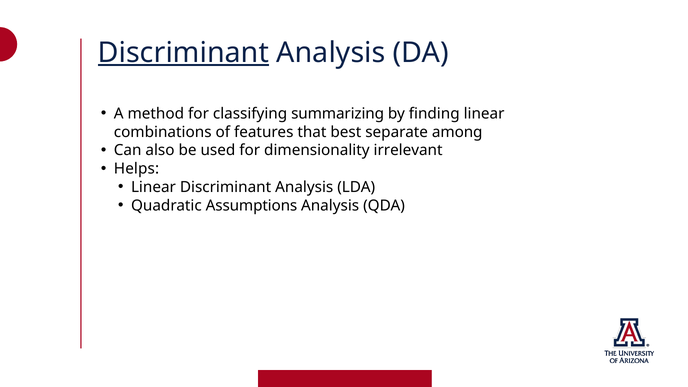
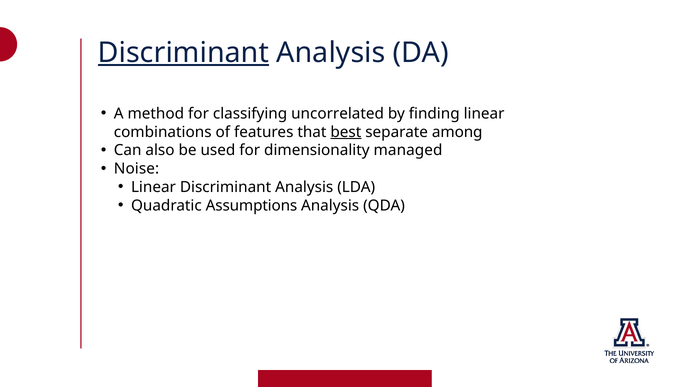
summarizing: summarizing -> uncorrelated (338, 114)
best underline: none -> present (346, 132)
irrelevant: irrelevant -> managed (408, 150)
Helps: Helps -> Noise (136, 169)
